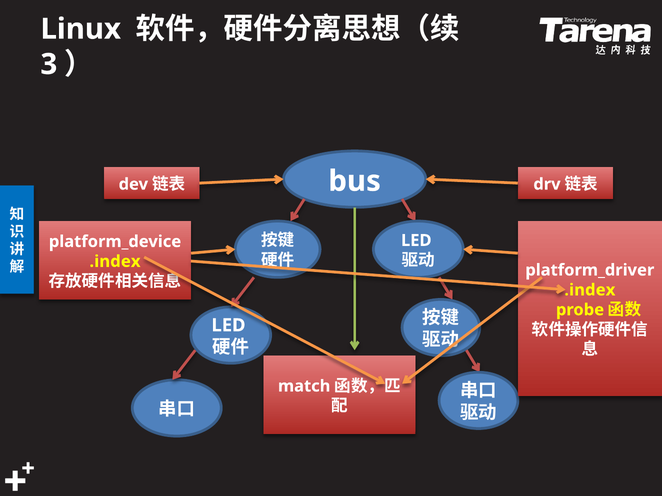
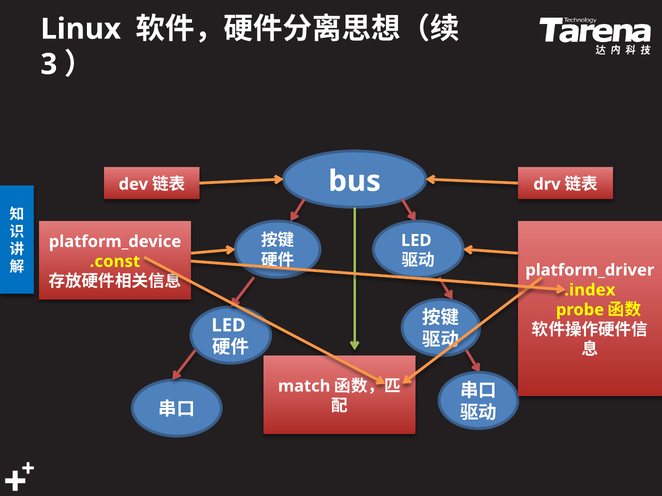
.index: .index -> .const (115, 262)
